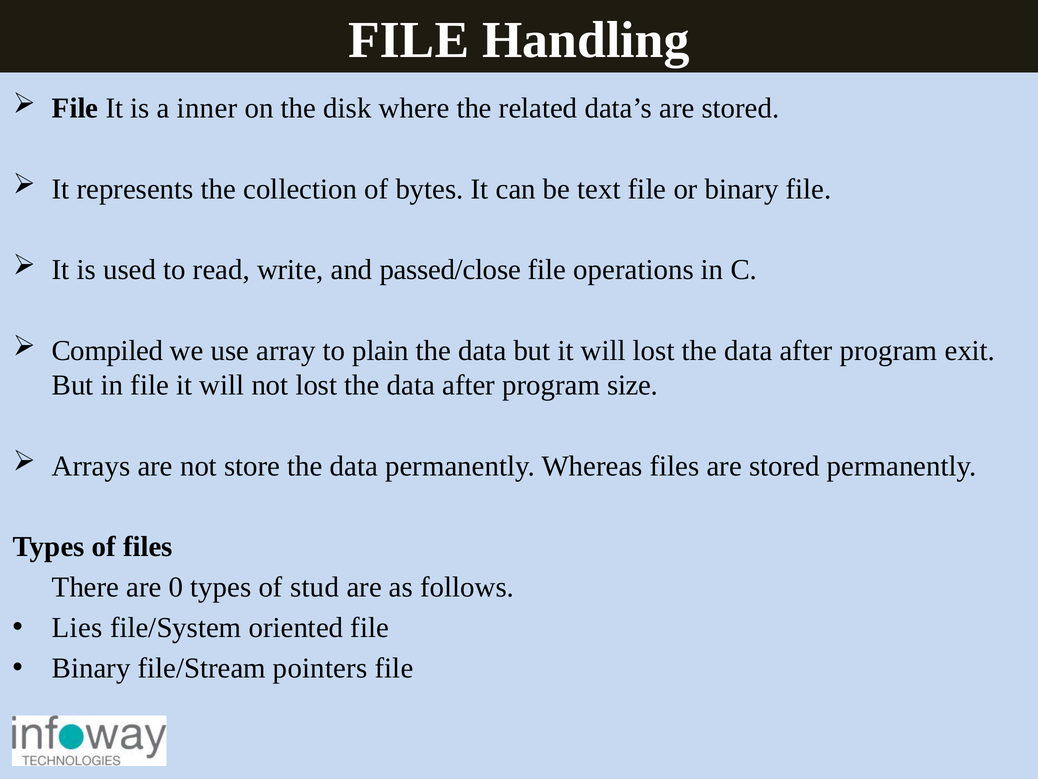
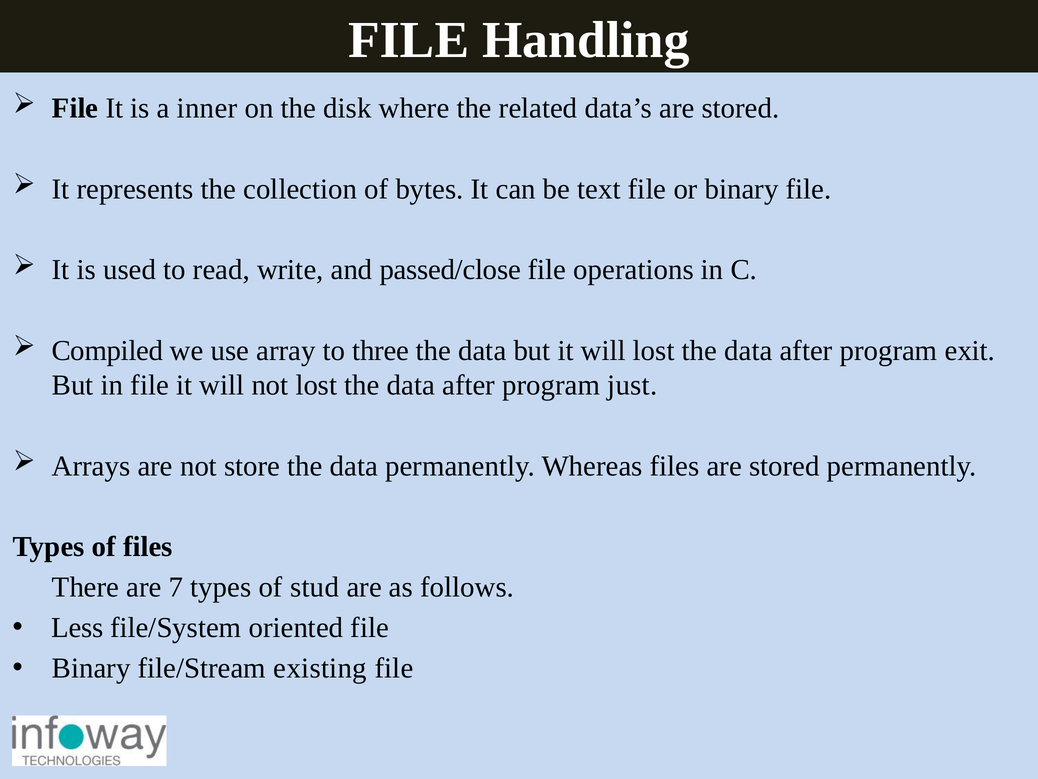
plain: plain -> three (381, 350)
size: size -> just (632, 385)
0: 0 -> 7 (176, 587)
Lies: Lies -> Less (77, 627)
pointers: pointers -> existing (320, 668)
